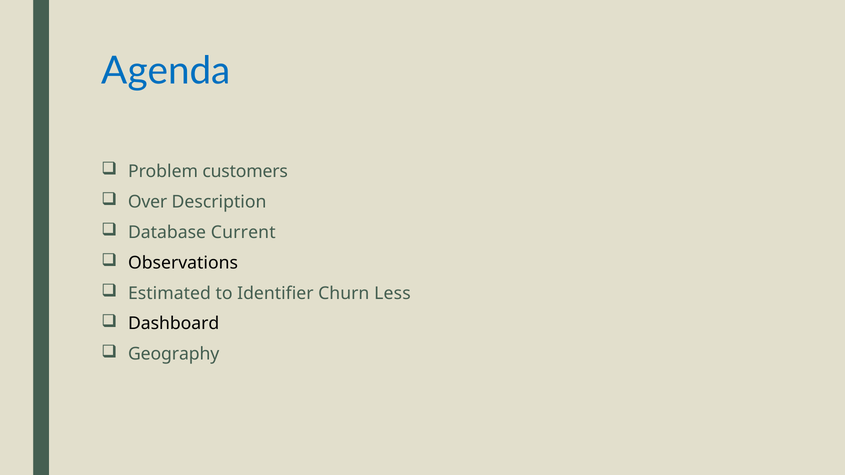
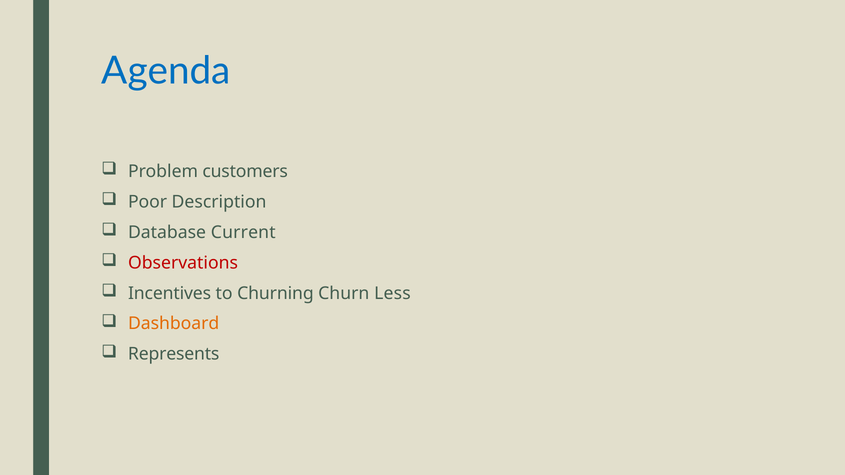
Over: Over -> Poor (148, 202)
Observations colour: black -> red (183, 263)
Estimated: Estimated -> Incentives (170, 293)
Identifier: Identifier -> Churning (275, 293)
Dashboard colour: black -> orange (174, 324)
Geography: Geography -> Represents (174, 354)
